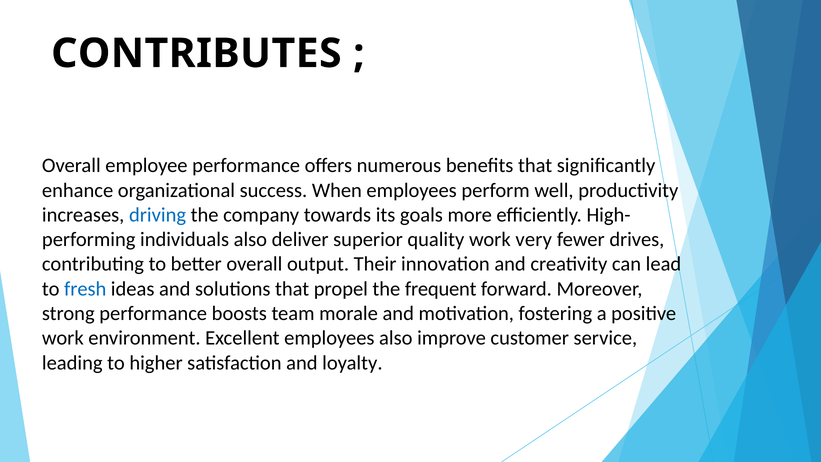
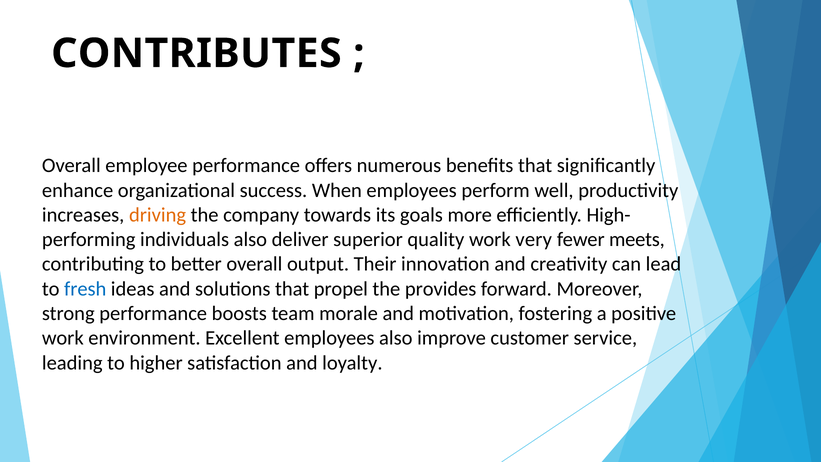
driving colour: blue -> orange (158, 215)
drives: drives -> meets (637, 239)
frequent: frequent -> provides (441, 289)
